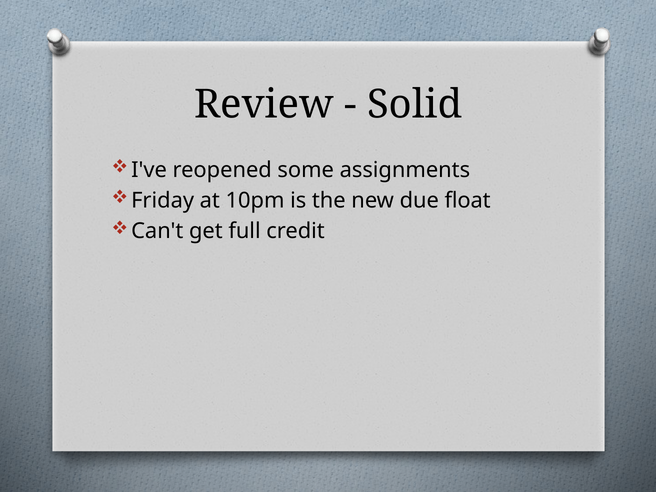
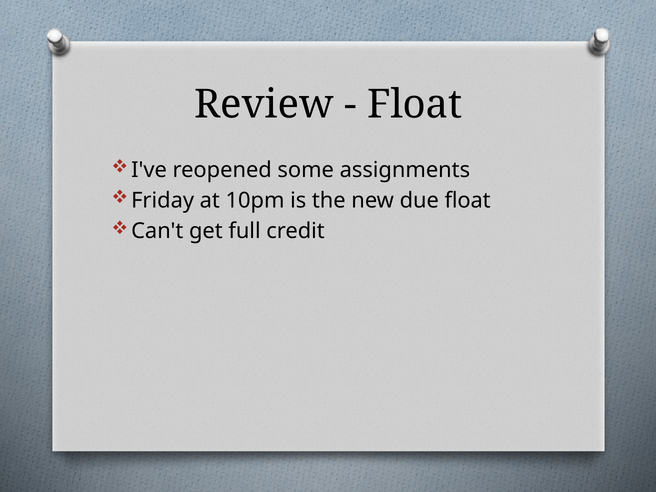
Solid: Solid -> Float (415, 105)
